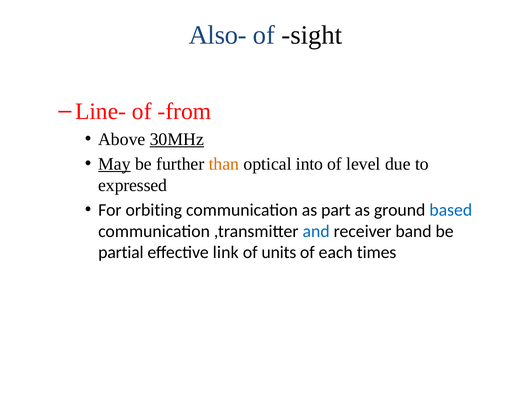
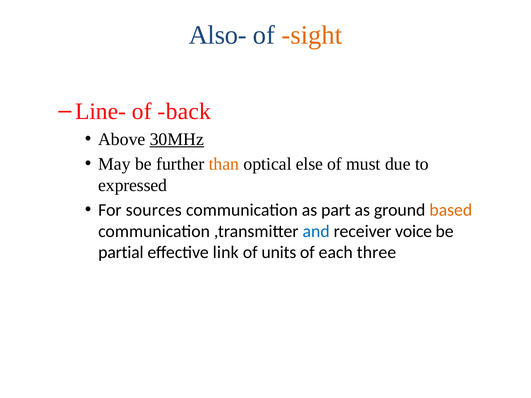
sight colour: black -> orange (312, 35)
from: from -> back (184, 111)
May underline: present -> none (114, 164)
into: into -> else (309, 164)
level: level -> must (363, 164)
orbiting: orbiting -> sources (154, 210)
based colour: blue -> orange (451, 210)
band: band -> voice (414, 231)
times: times -> three (376, 253)
